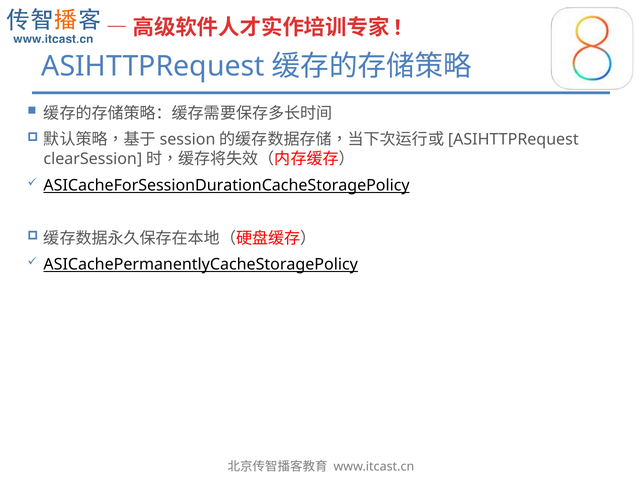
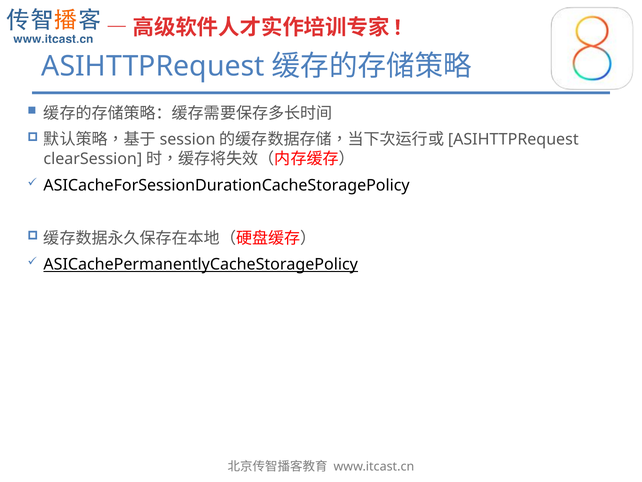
ASICacheForSessionDurationCacheStoragePolicy underline: present -> none (227, 185)
